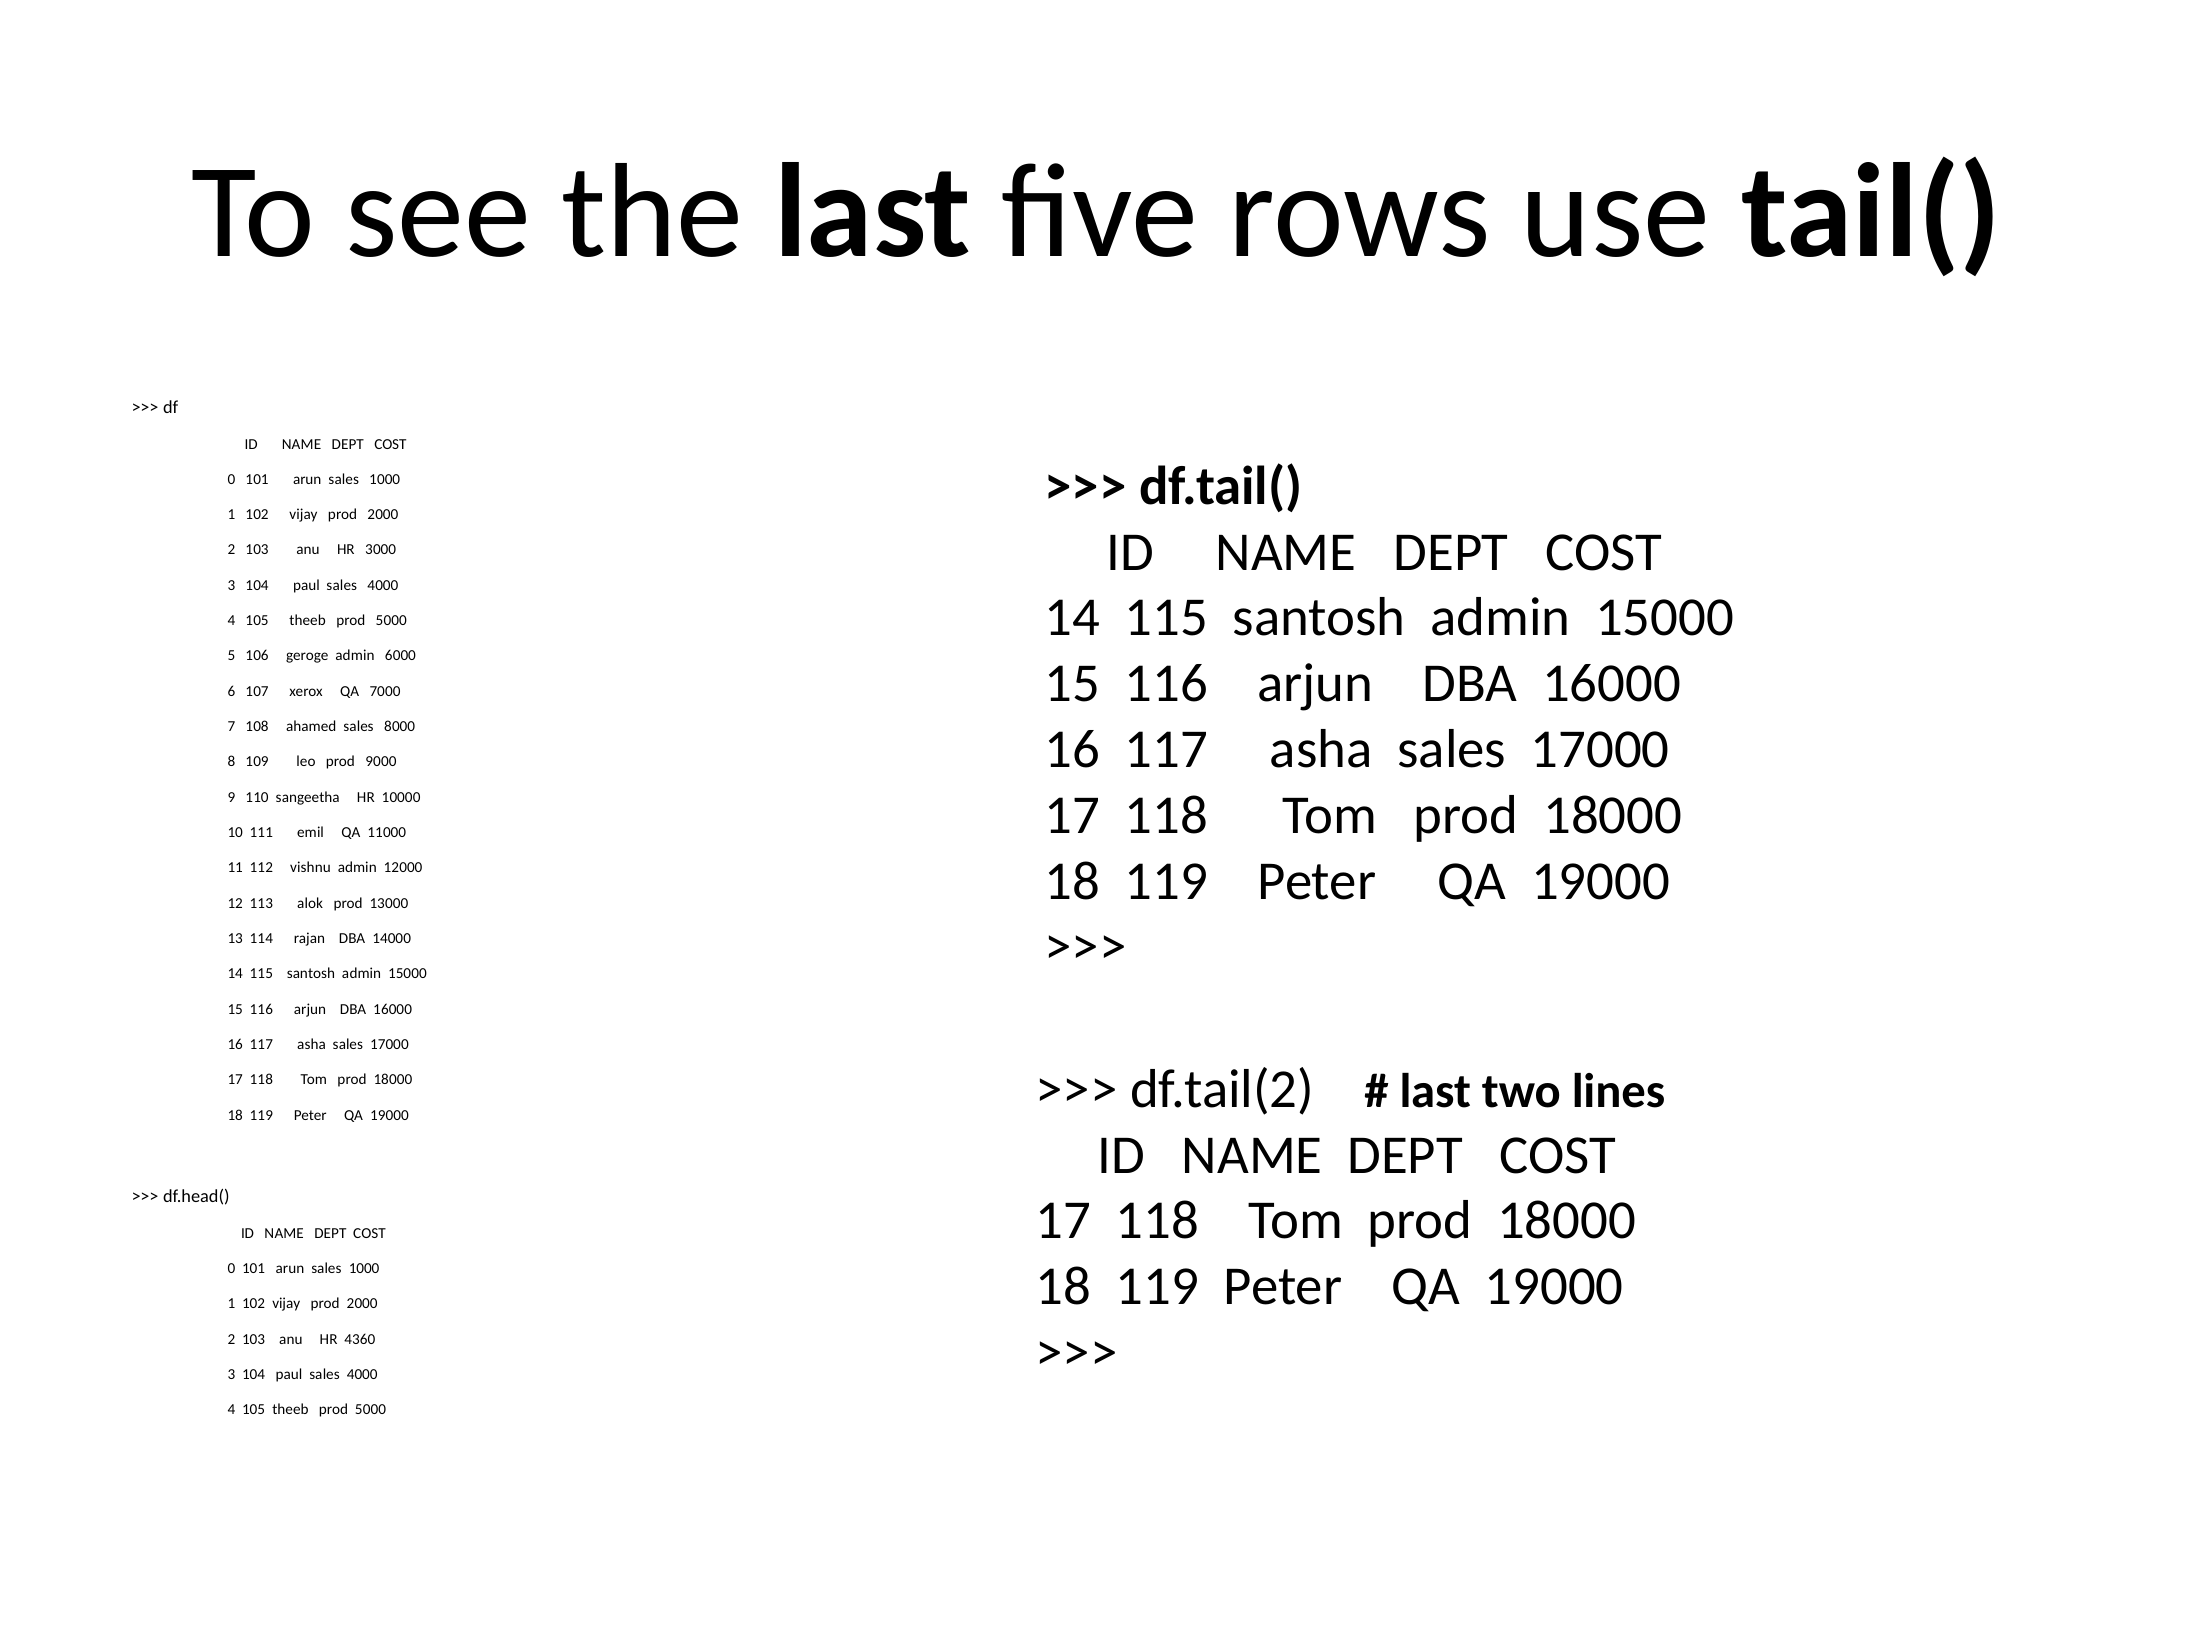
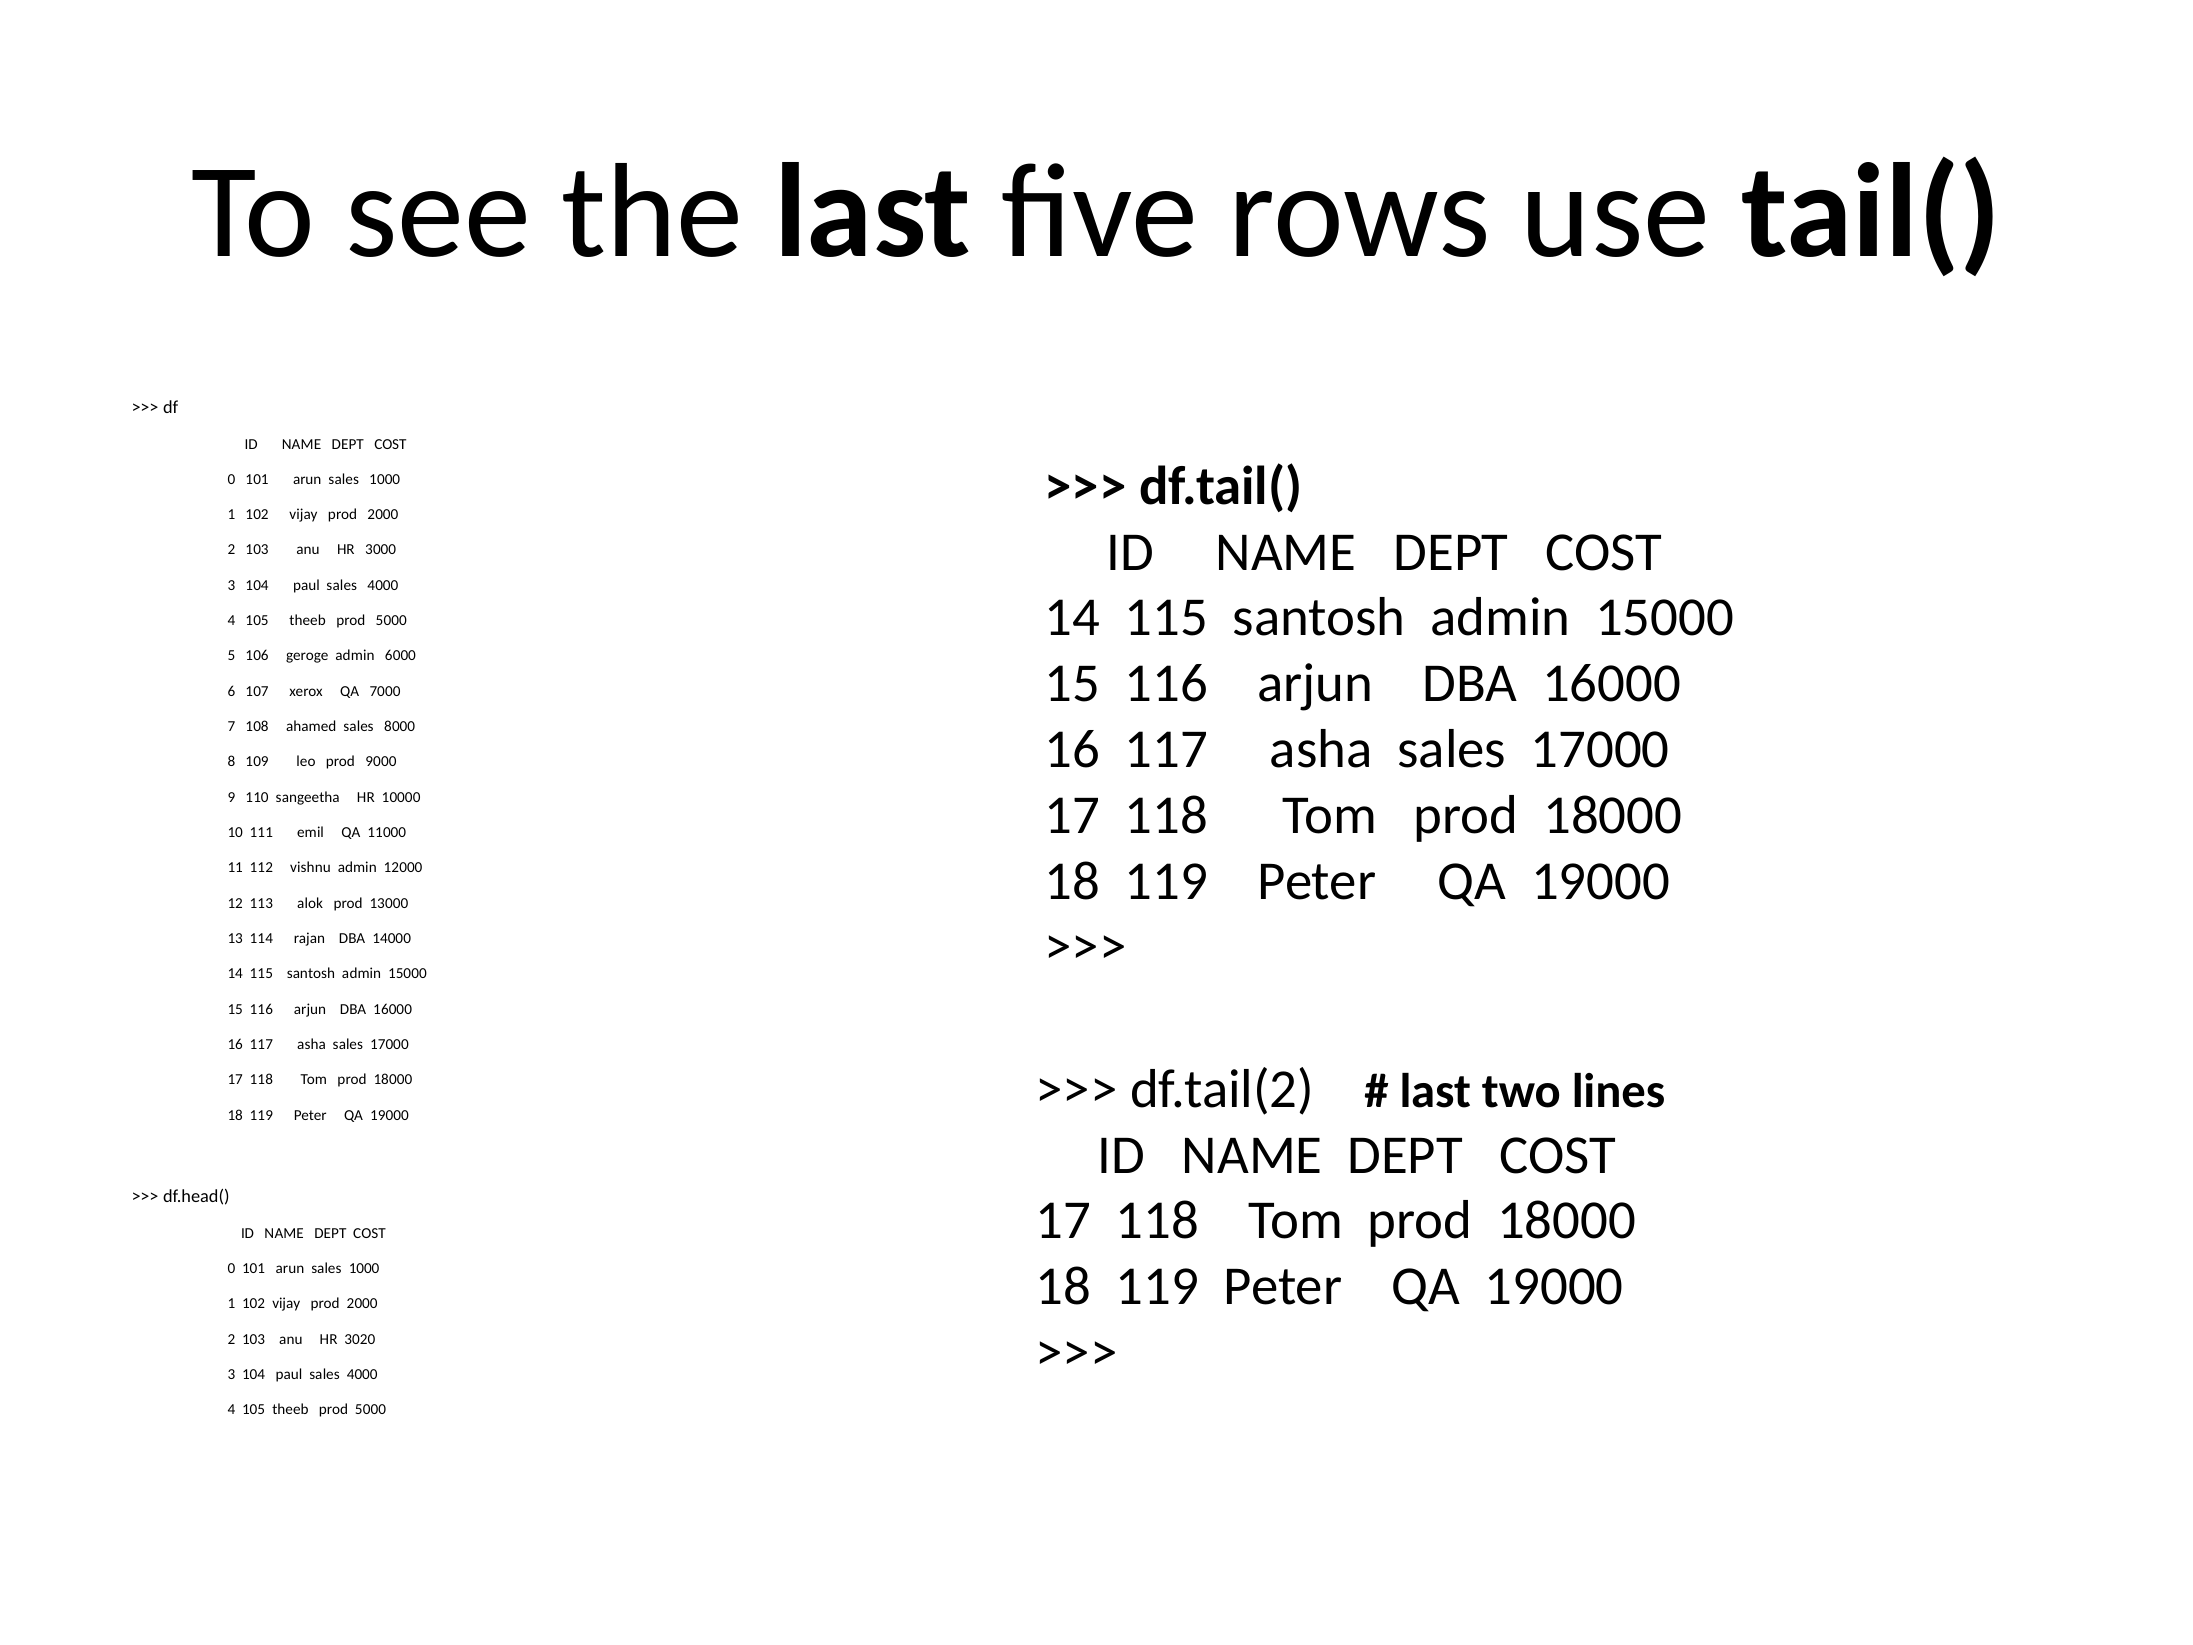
4360: 4360 -> 3020 (360, 1339)
